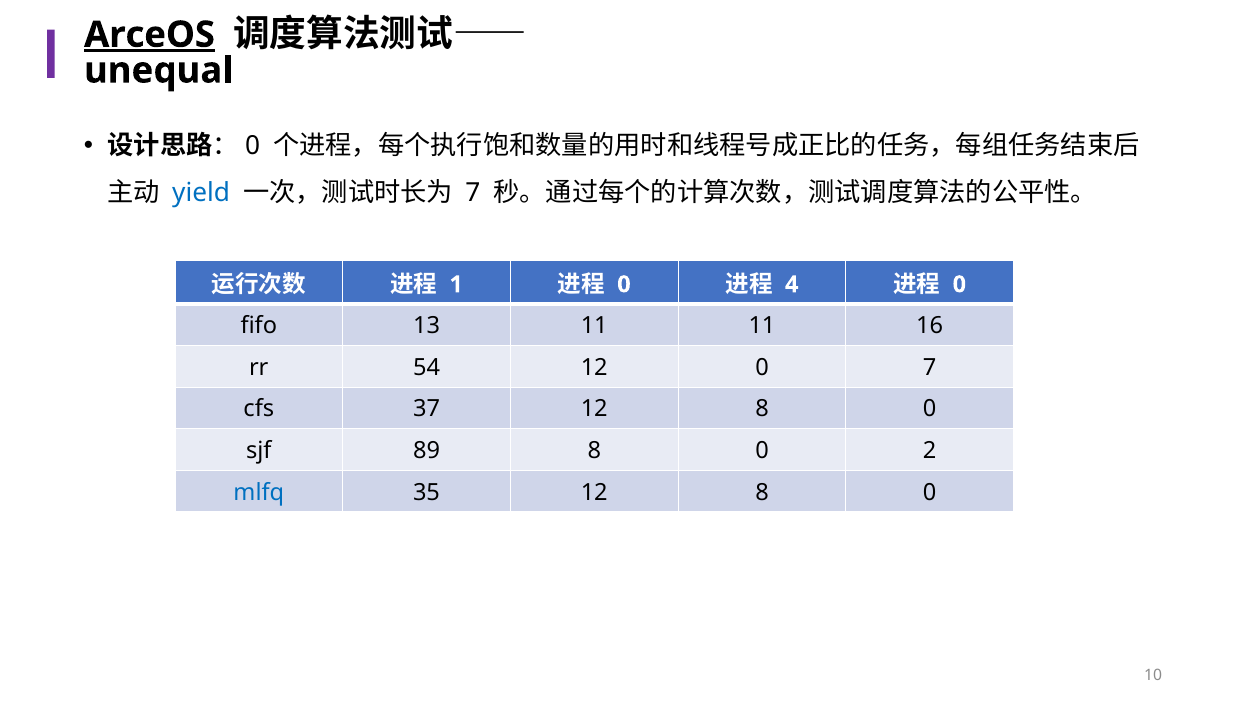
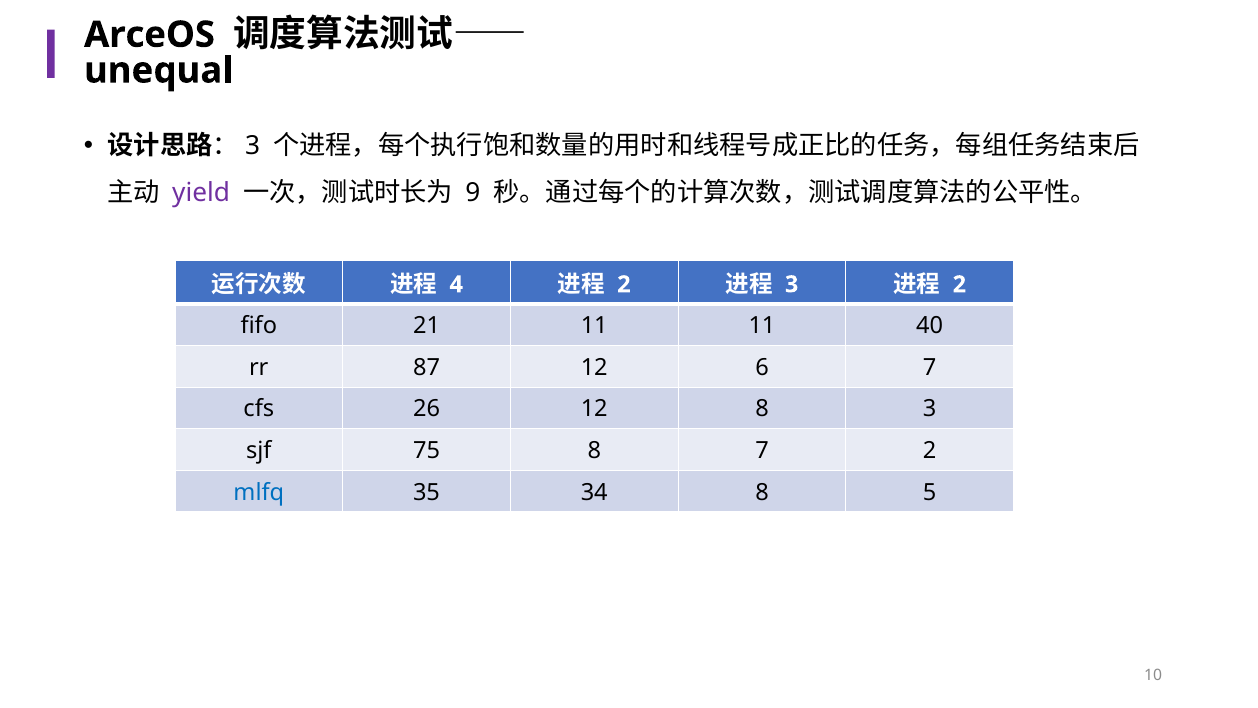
ArceOS underline: present -> none (150, 35)
0: 0 -> 3 (253, 146)
yield colour: blue -> purple (201, 193)
7: 7 -> 9 (473, 193)
1: 1 -> 4 (456, 284)
0: 0 -> 2 (624, 284)
4: 4 -> 3 (792, 284)
0: 0 -> 2 (959, 284)
13: 13 -> 21 (427, 326)
16: 16 -> 40 (930, 326)
54: 54 -> 87 (427, 367)
12 0: 0 -> 6 (762, 367)
37: 37 -> 26 (427, 409)
0: 0 -> 3 (930, 409)
89: 89 -> 75 (427, 451)
0: 0 -> 7 (762, 451)
35 12: 12 -> 34 (594, 492)
0: 0 -> 5 (930, 492)
